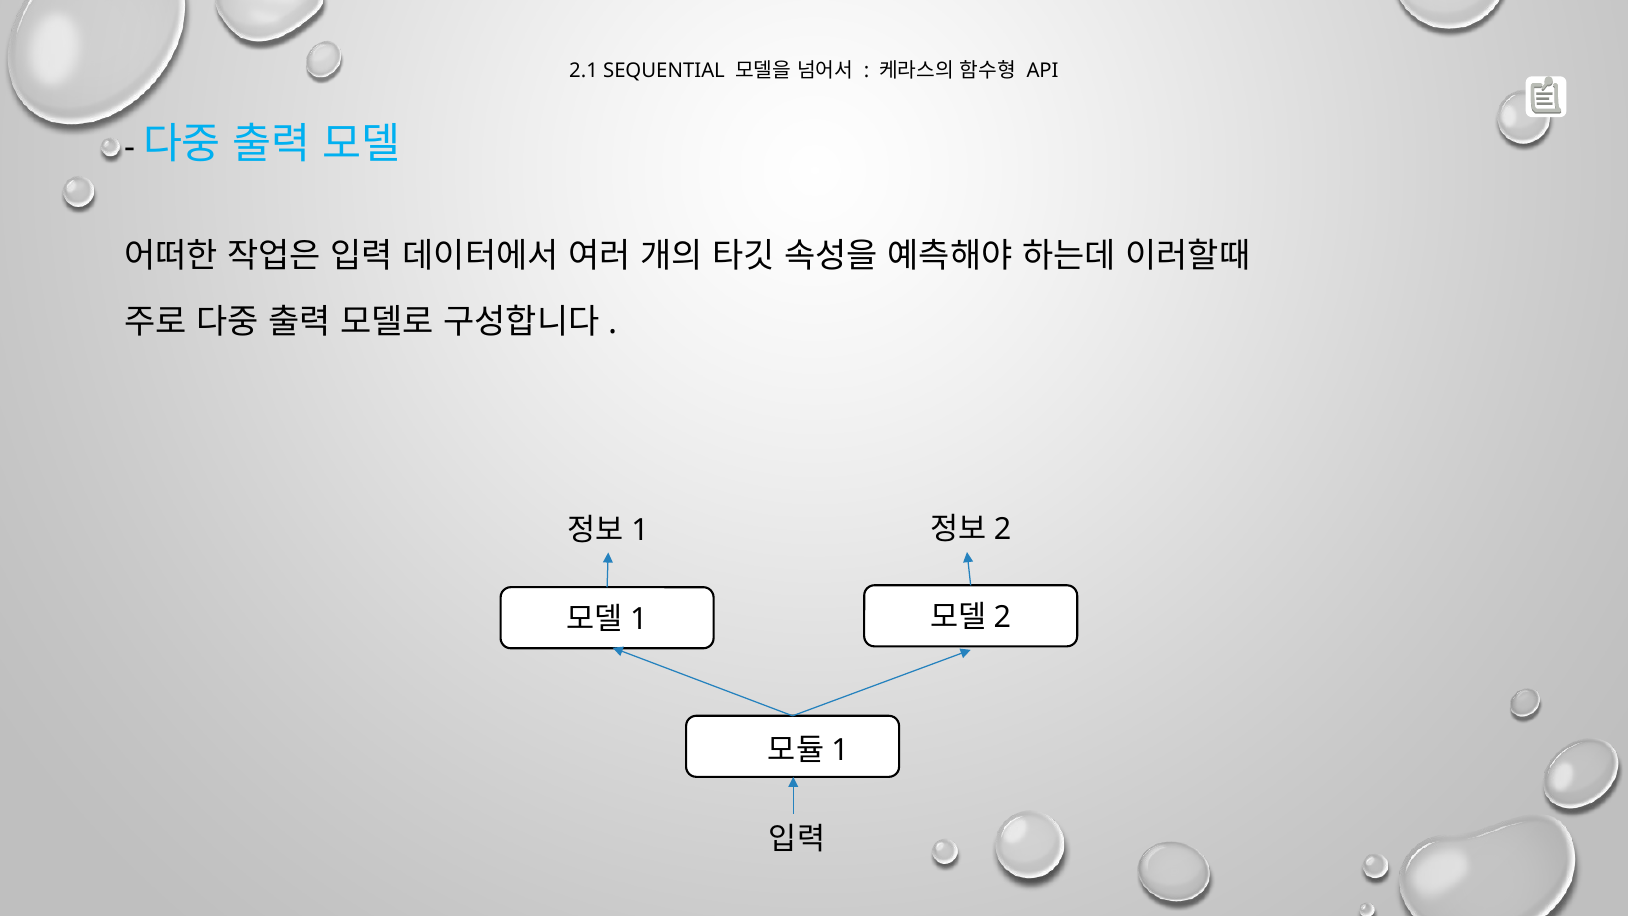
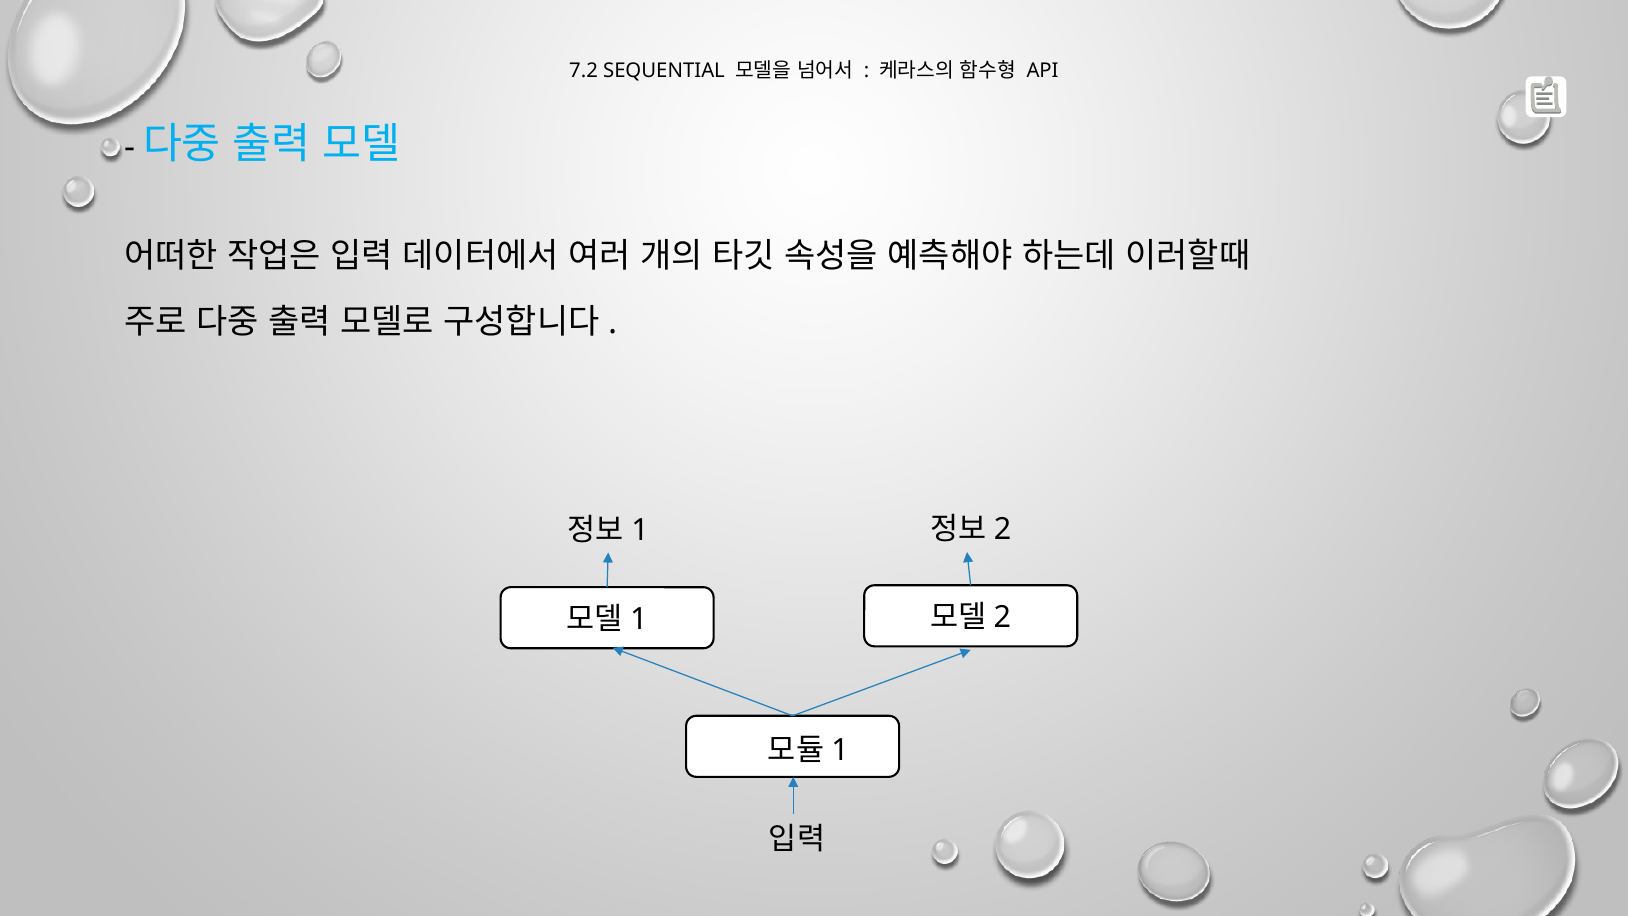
2.1: 2.1 -> 7.2 (584, 71)
